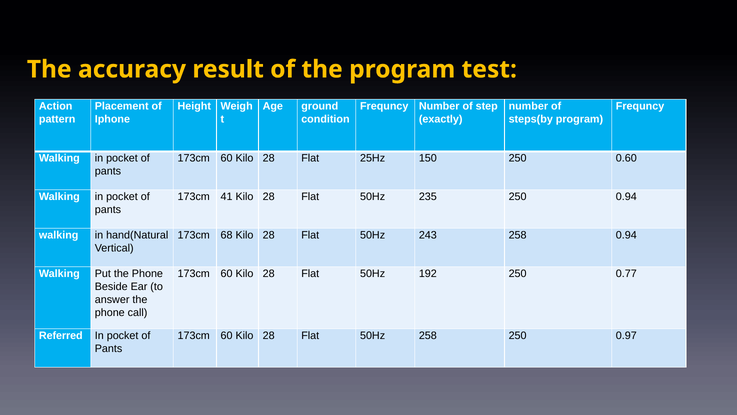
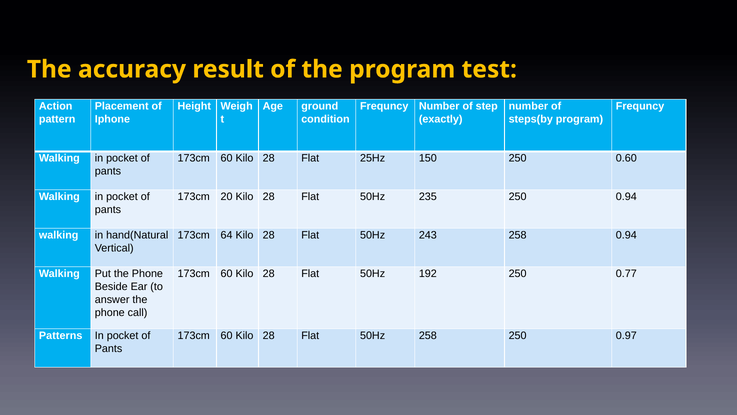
41: 41 -> 20 (227, 197)
68: 68 -> 64 (227, 235)
Referred: Referred -> Patterns (61, 335)
